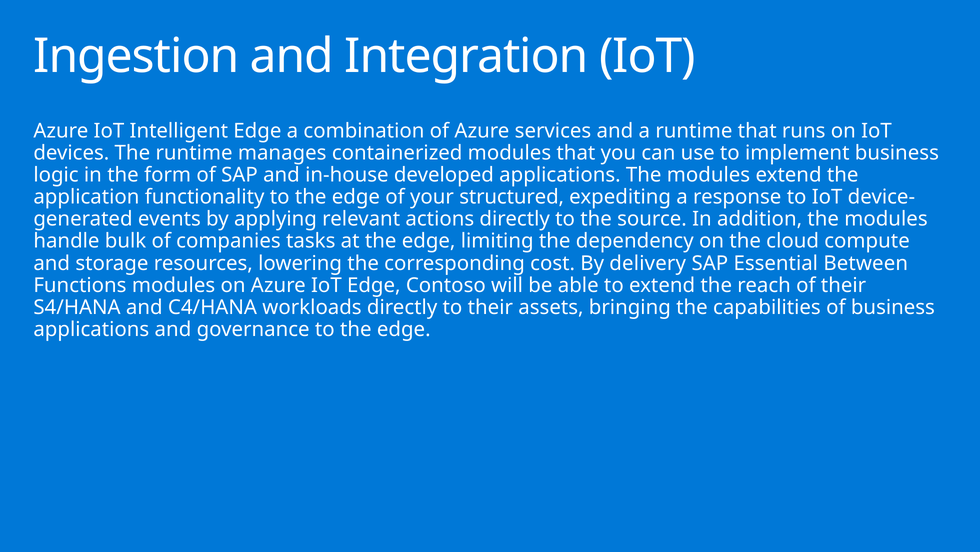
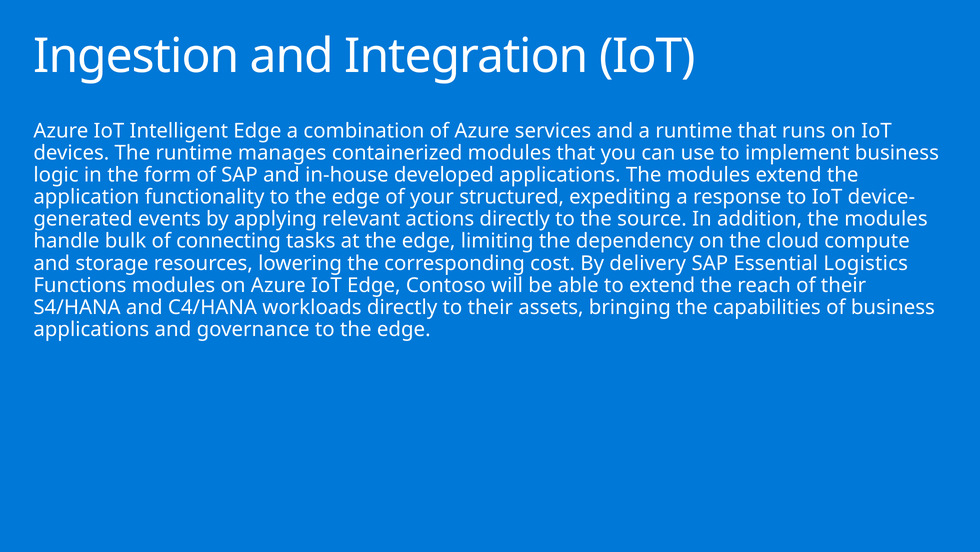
companies: companies -> connecting (229, 241)
Between: Between -> Logistics (866, 263)
